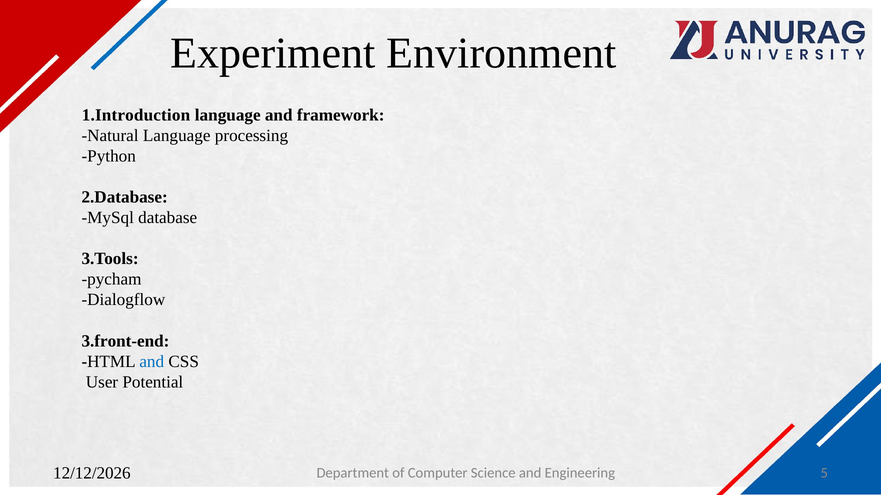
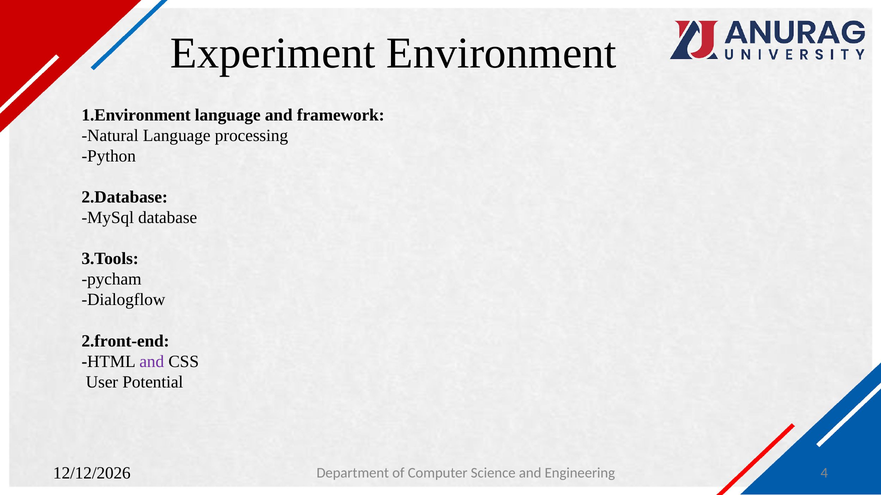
1.Introduction: 1.Introduction -> 1.Environment (136, 115)
3.front-end: 3.front-end -> 2.front-end (125, 341)
and colour: blue -> purple (152, 362)
5: 5 -> 4 (824, 473)
